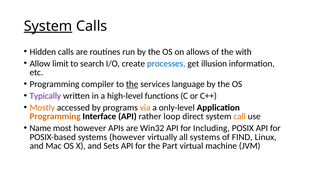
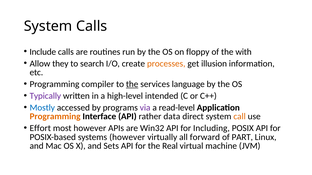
System underline: present -> none (48, 26)
Hidden: Hidden -> Include (43, 52)
allows: allows -> floppy (198, 52)
limit: limit -> they (60, 64)
processes colour: blue -> orange (166, 64)
functions: functions -> intended (162, 96)
Mostly colour: orange -> blue (42, 108)
via colour: orange -> purple (145, 108)
only-level: only-level -> read-level (177, 108)
loop: loop -> data (172, 117)
Name: Name -> Effort (40, 129)
all systems: systems -> forward (205, 137)
FIND: FIND -> PART (242, 137)
Part: Part -> Real (170, 146)
